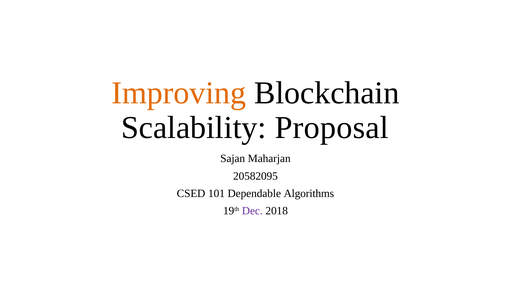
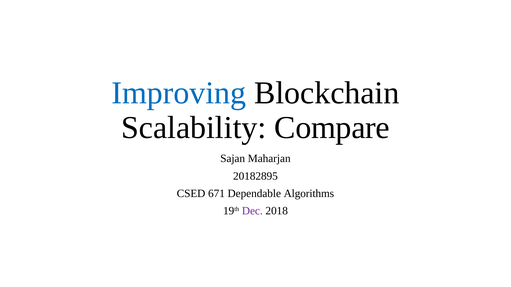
Improving colour: orange -> blue (179, 93)
Proposal: Proposal -> Compare (332, 128)
20582095: 20582095 -> 20182895 (255, 176)
101: 101 -> 671 (217, 194)
